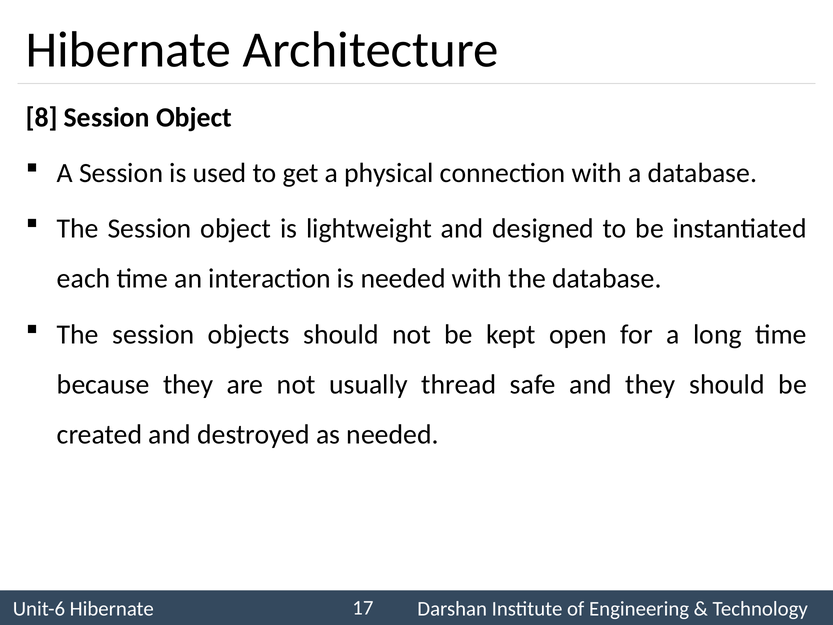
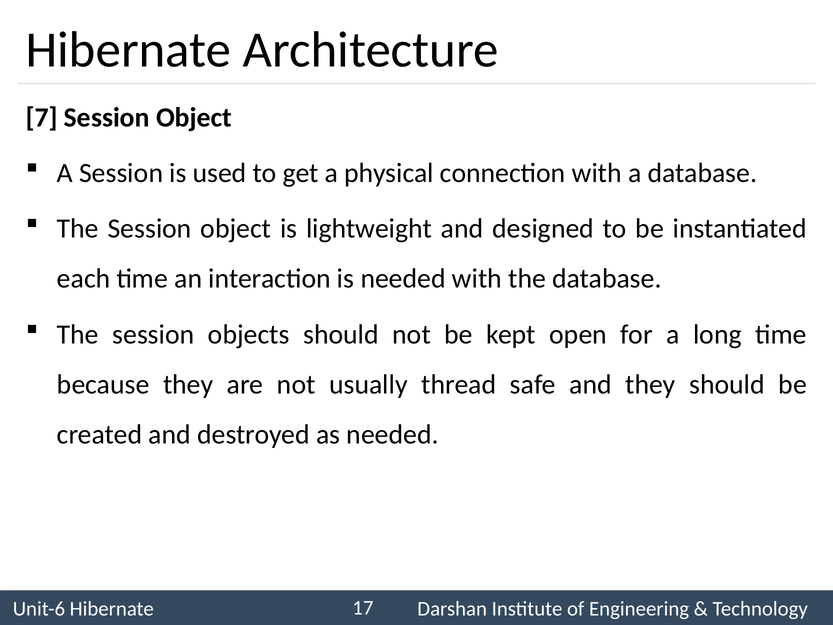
8: 8 -> 7 (42, 118)
